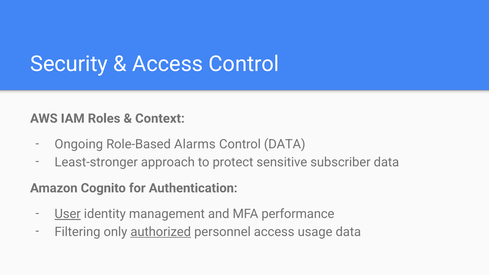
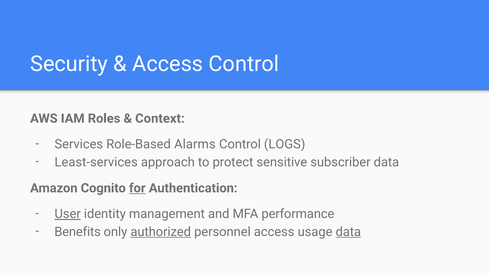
Ongoing: Ongoing -> Services (79, 144)
Control DATA: DATA -> LOGS (285, 144)
Least-stronger: Least-stronger -> Least-services (96, 162)
for underline: none -> present (137, 188)
Filtering: Filtering -> Benefits (78, 232)
data underline: none -> present (348, 232)
